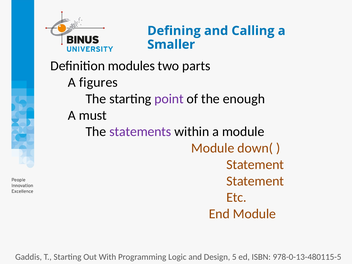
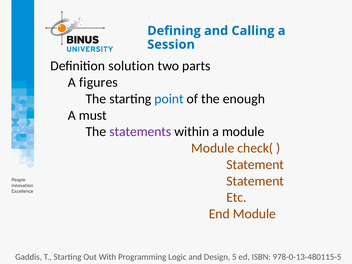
Smaller: Smaller -> Session (171, 45)
modules: modules -> solution (131, 66)
point colour: purple -> blue (169, 99)
down(: down( -> check( (255, 148)
